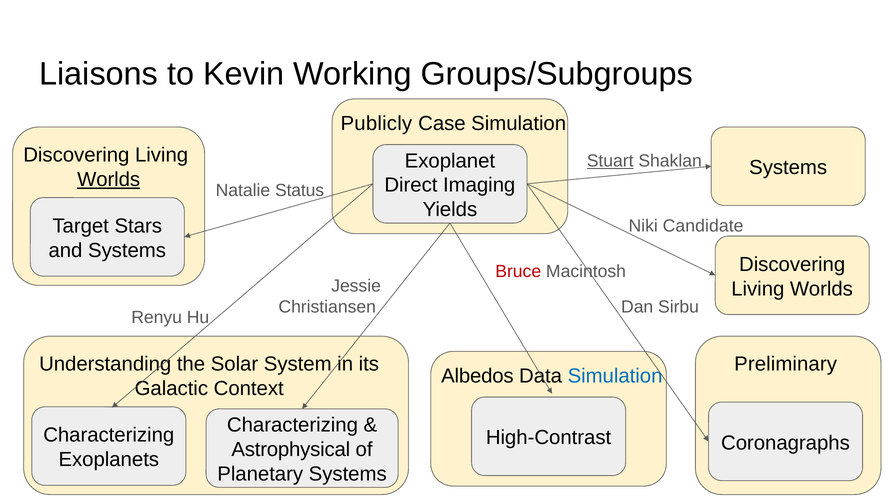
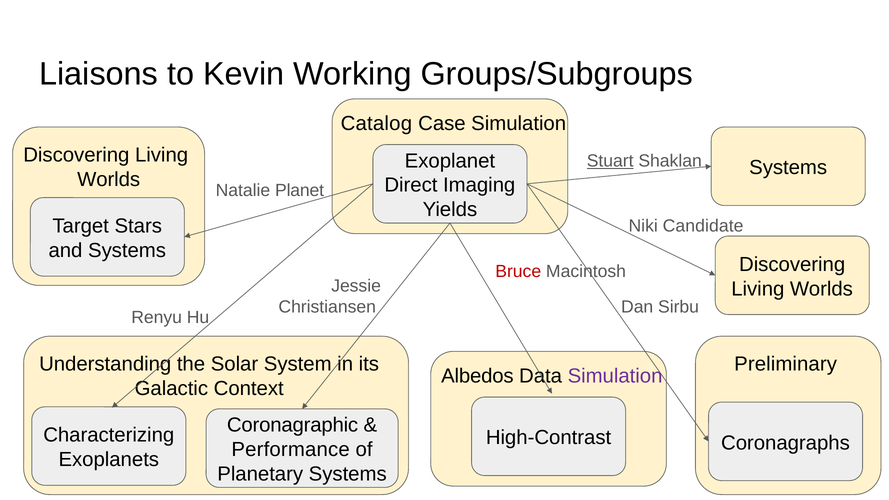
Publicly: Publicly -> Catalog (376, 124)
Worlds underline: present -> none (109, 180)
Status: Status -> Planet (300, 190)
Simulation colour: blue -> purple (615, 376)
Characterizing: Characterizing -> Coronagraphic (293, 425)
Astrophysical: Astrophysical -> Performance (291, 450)
